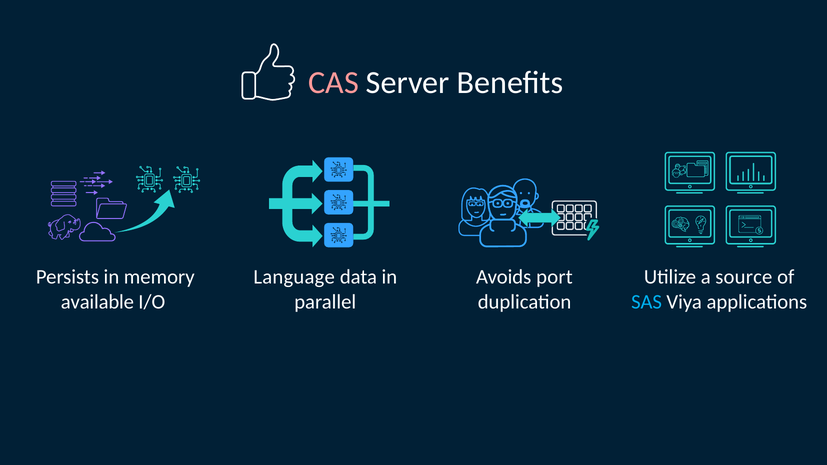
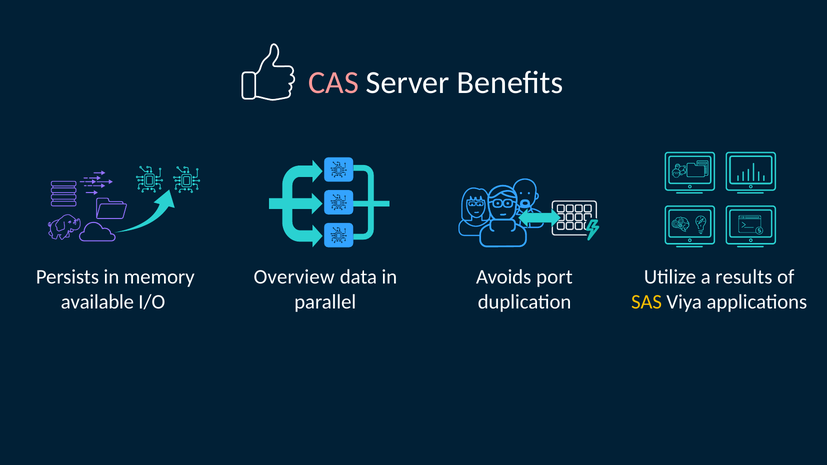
Language: Language -> Overview (294, 277)
source: source -> results (744, 277)
SAS colour: light blue -> yellow (647, 302)
